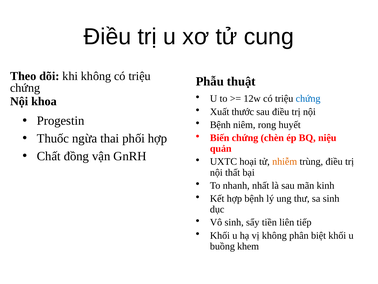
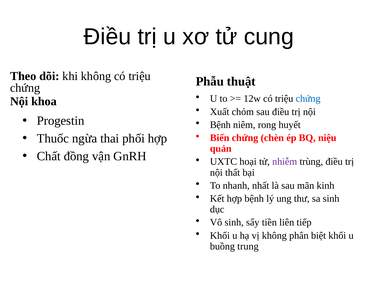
thước: thước -> chỏm (243, 112)
nhiễm colour: orange -> purple (285, 161)
khem: khem -> trung (248, 246)
